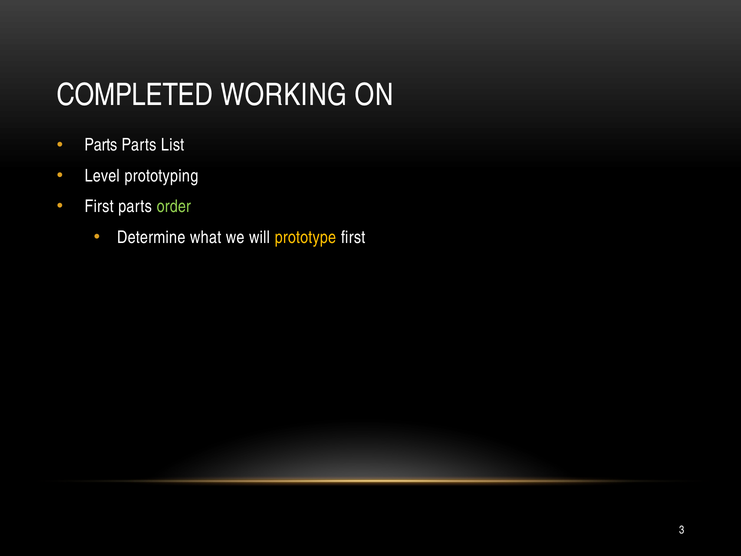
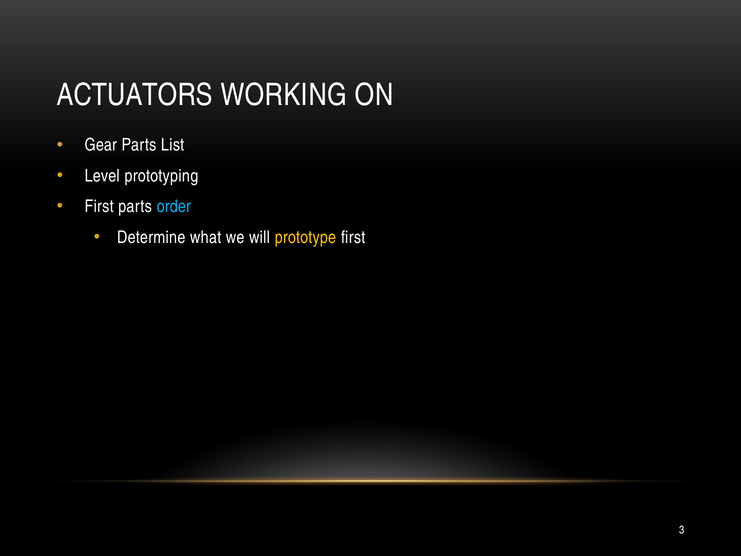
COMPLETED: COMPLETED -> ACTUATORS (135, 95)
Parts: Parts -> Gear (101, 145)
order colour: light green -> light blue (174, 206)
